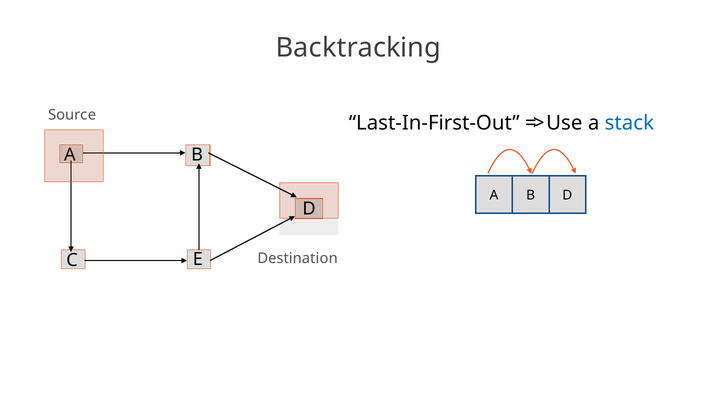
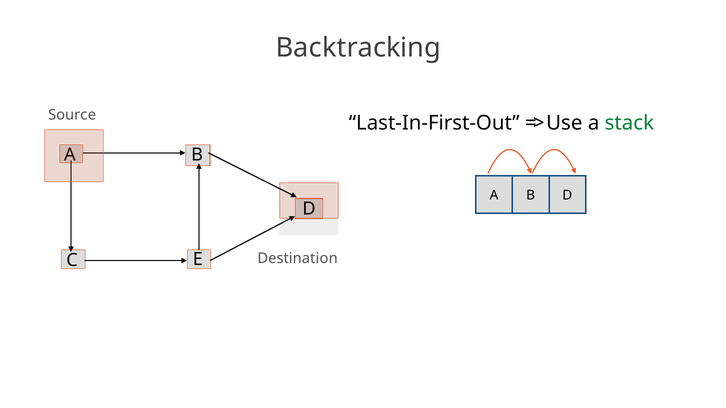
stack colour: blue -> green (629, 123)
